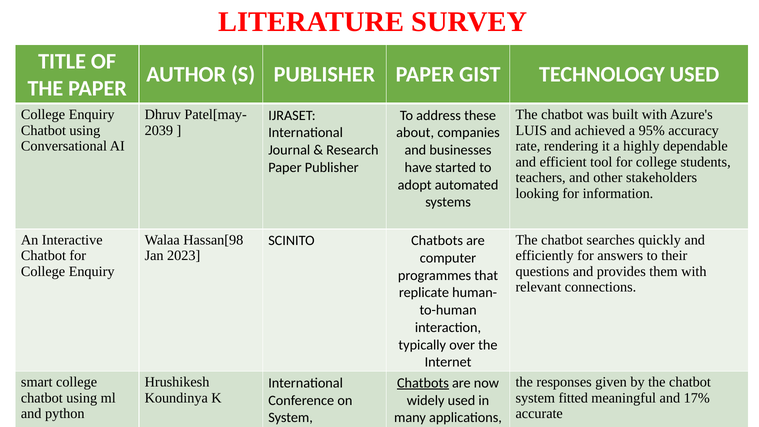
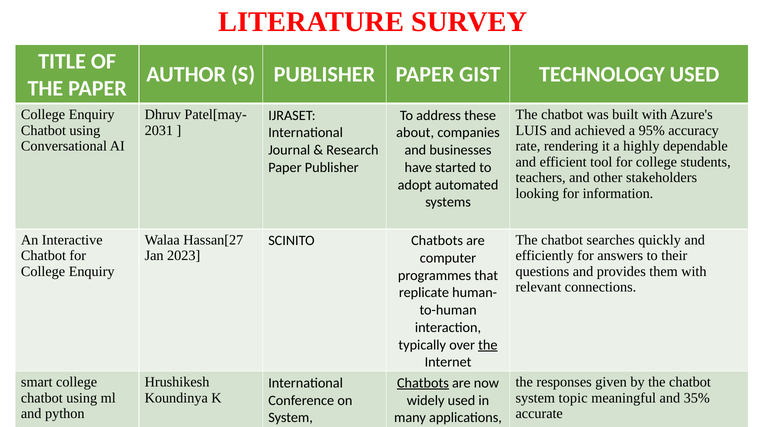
2039: 2039 -> 2031 (159, 130)
Hassan[98: Hassan[98 -> Hassan[27 (213, 240)
the underline: none -> present (488, 345)
fitted: fitted -> topic (573, 398)
17%: 17% -> 35% (697, 398)
